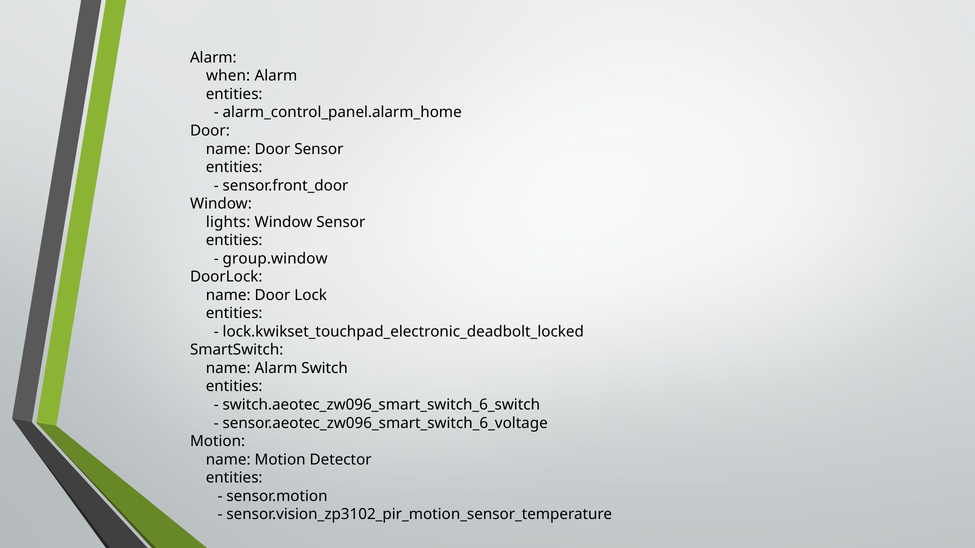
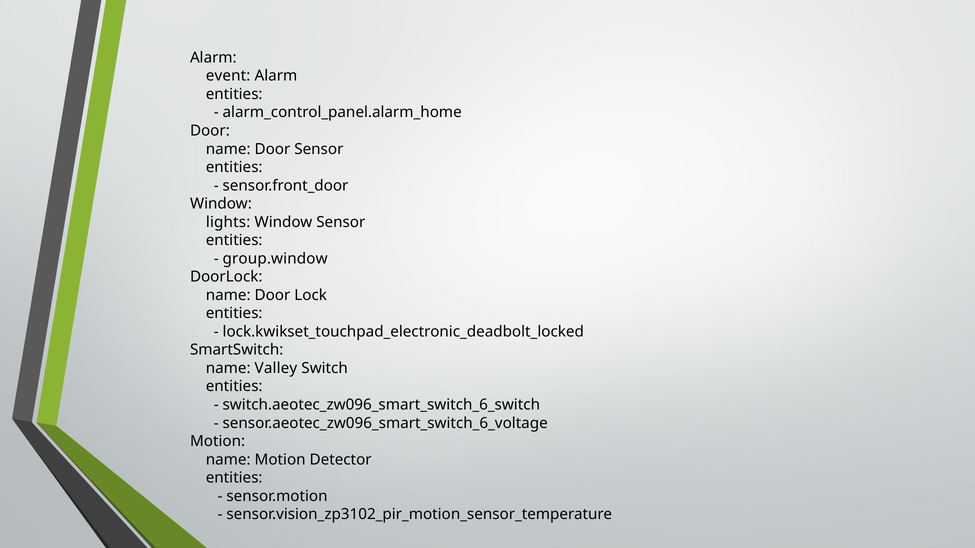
when: when -> event (228, 76)
name Alarm: Alarm -> Valley (276, 368)
